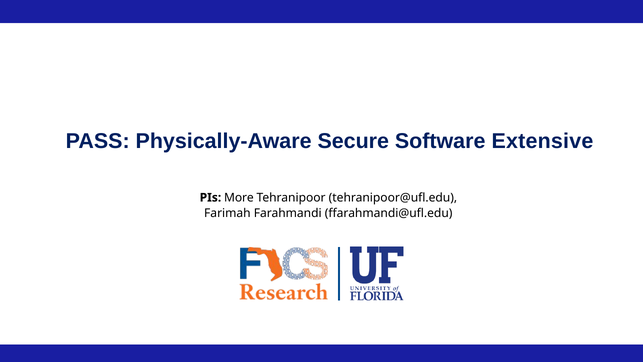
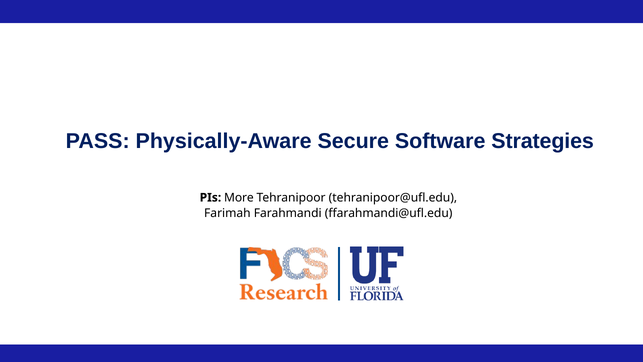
Extensive: Extensive -> Strategies (543, 141)
